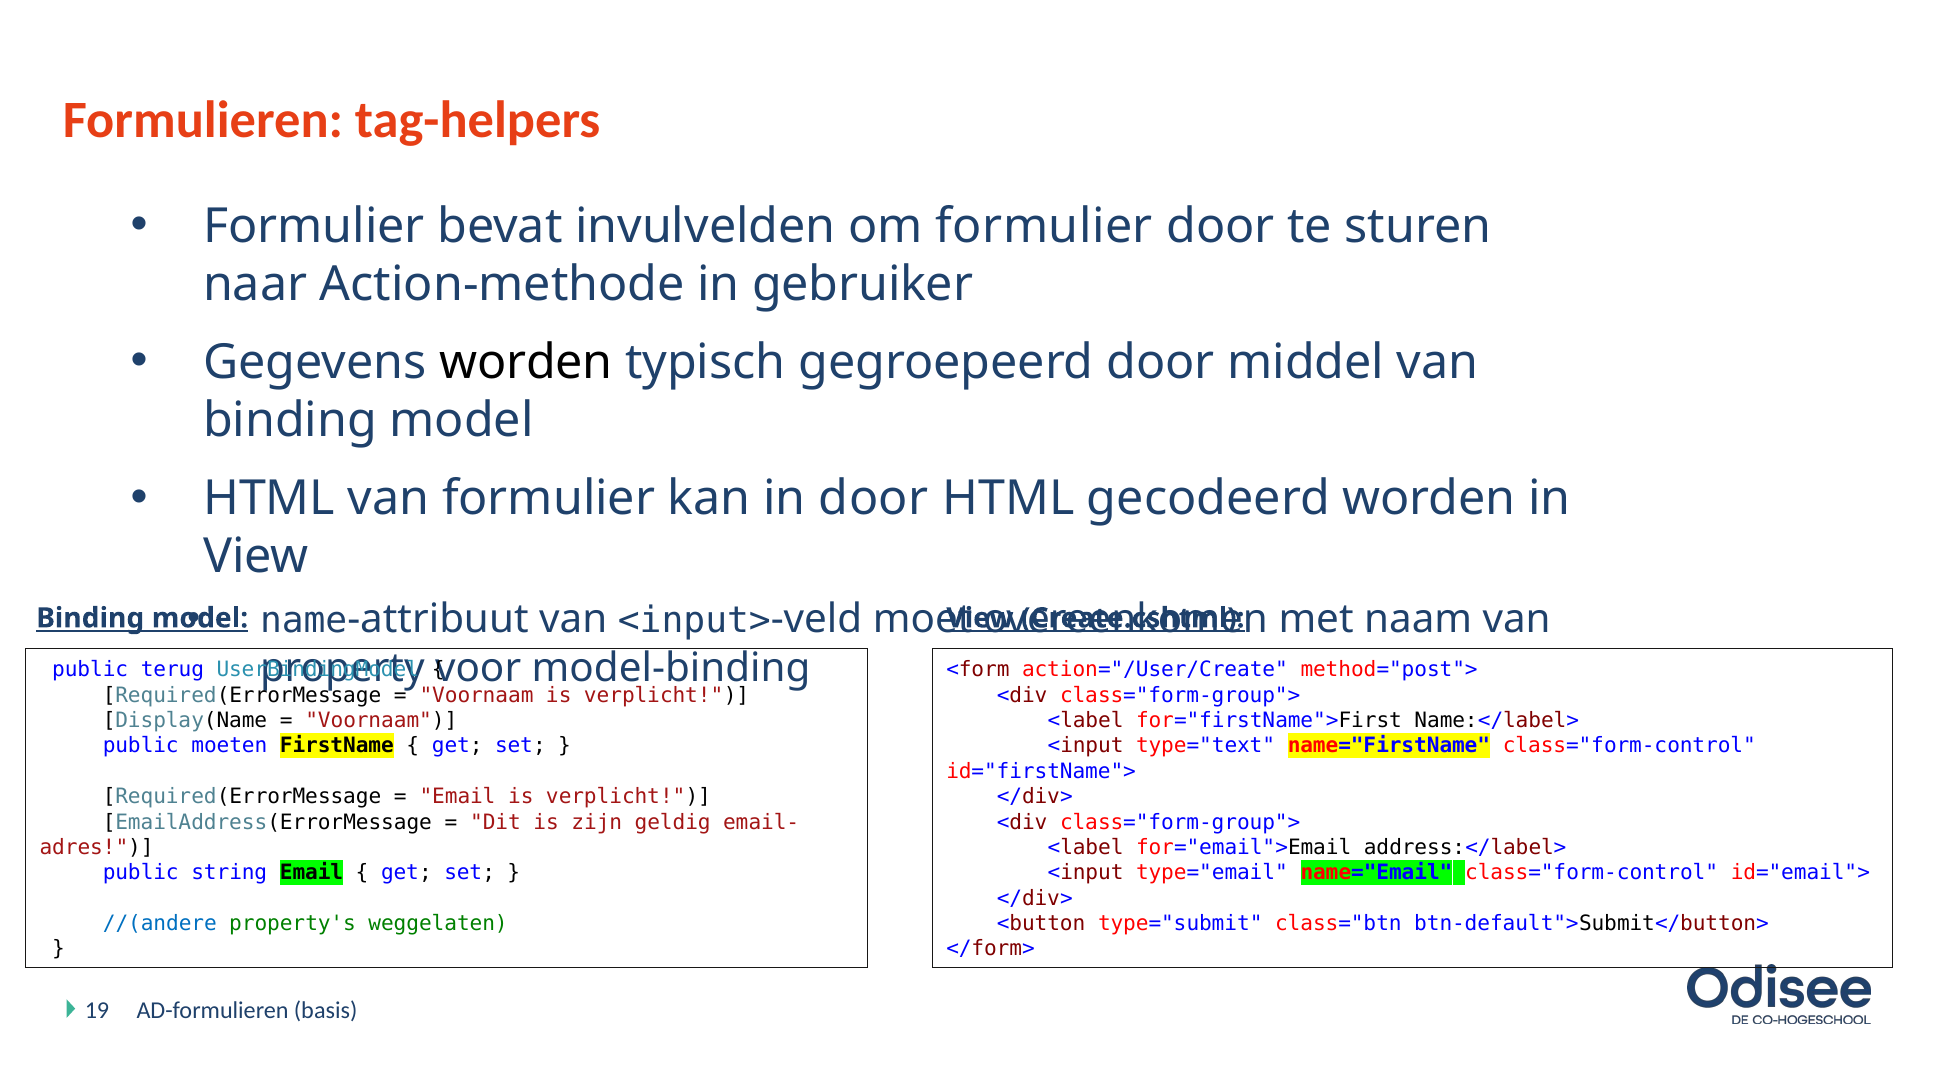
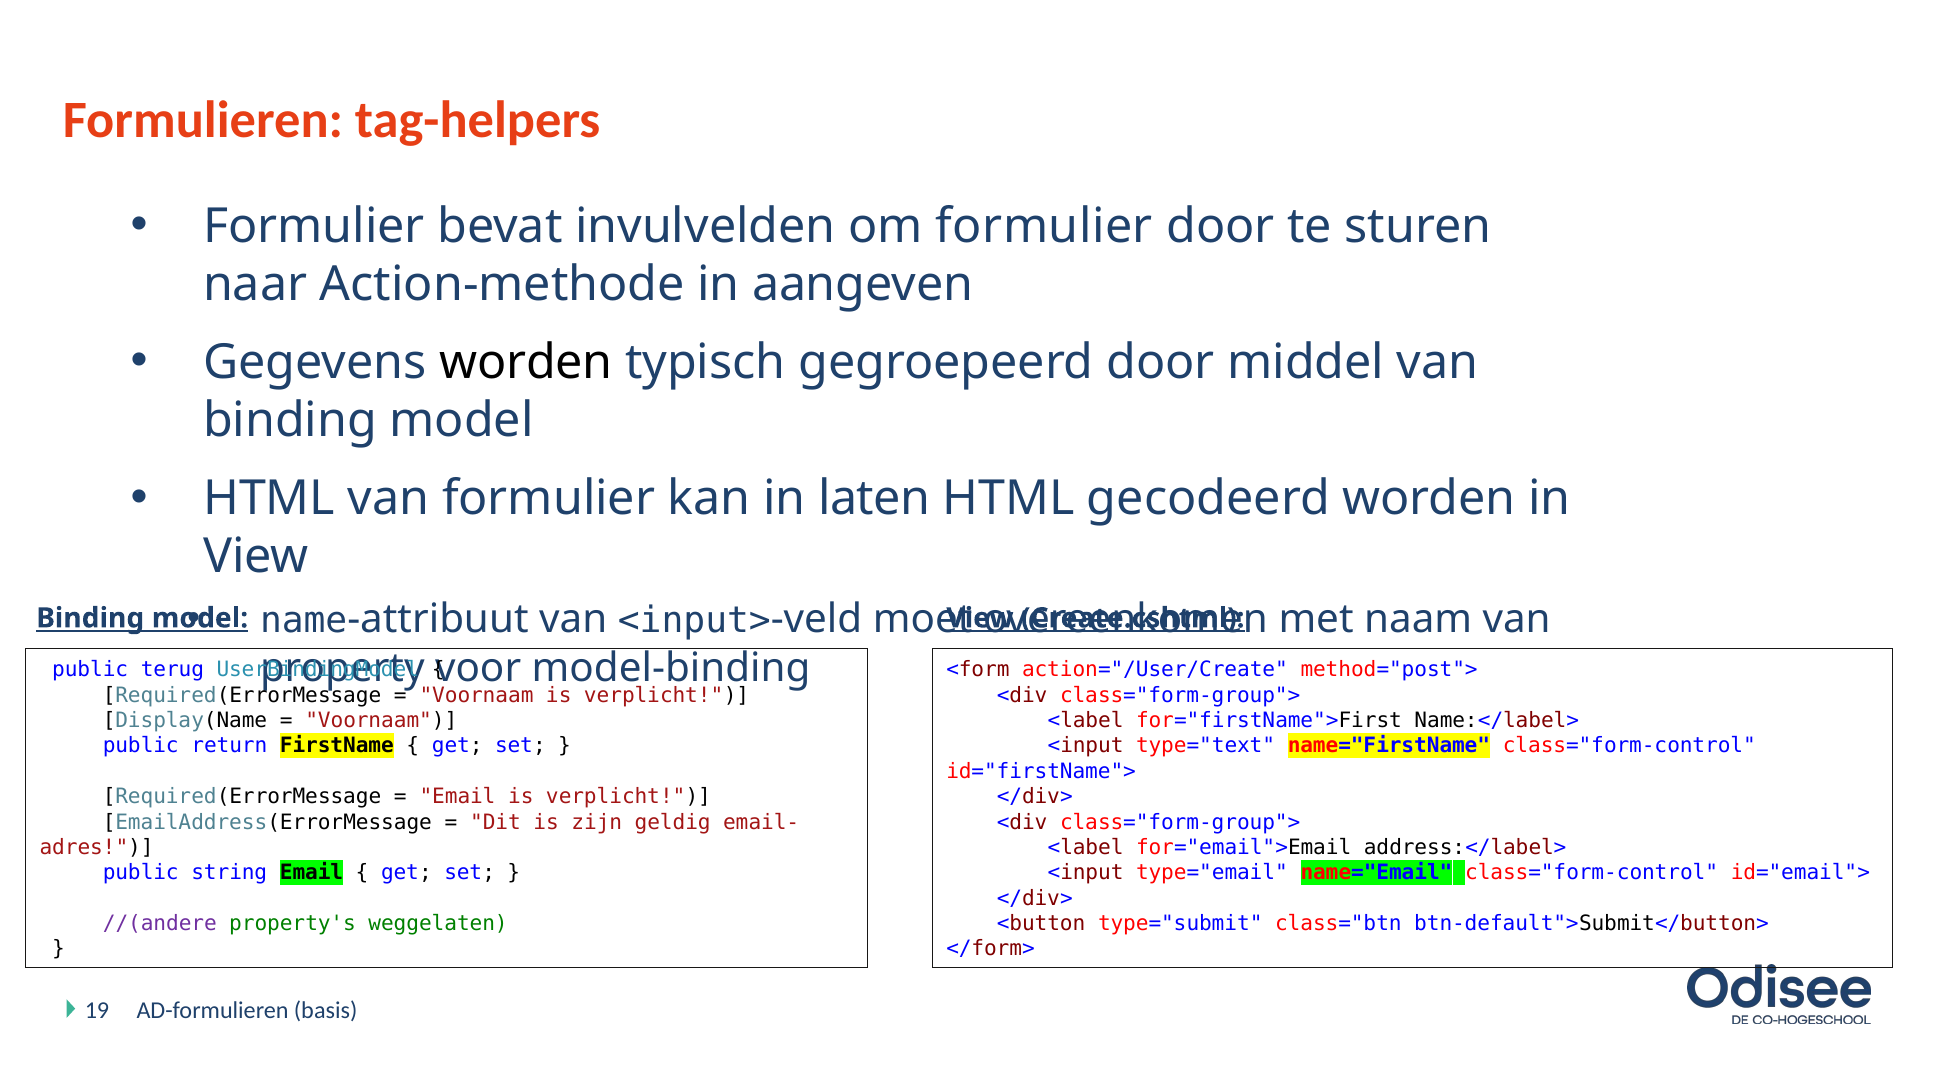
gebruiker: gebruiker -> aangeven (863, 284)
in door: door -> laten (874, 499)
moeten: moeten -> return (229, 746)
//(andere colour: blue -> purple (160, 924)
